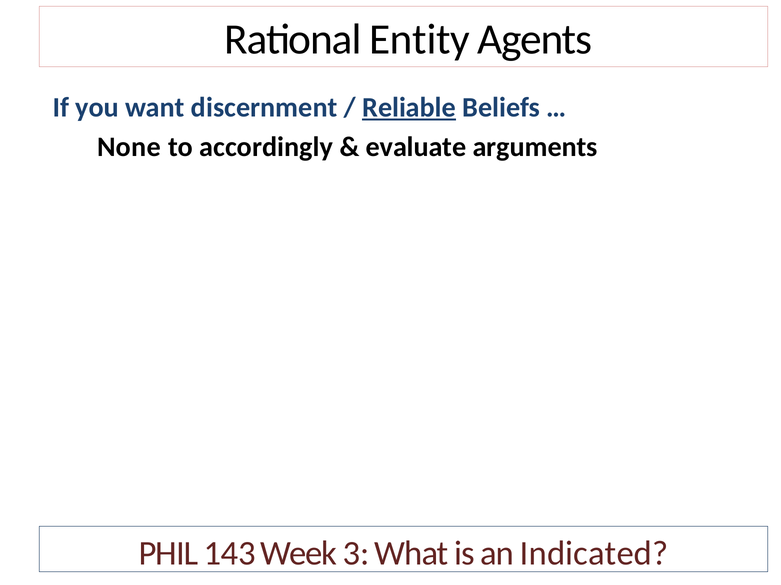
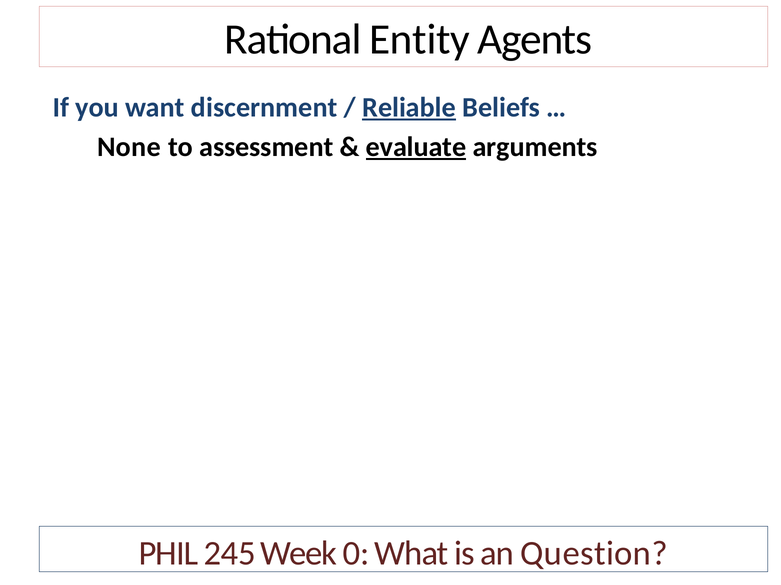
accordingly: accordingly -> assessment (266, 147)
evaluate underline: none -> present (416, 147)
143: 143 -> 245 (230, 554)
3: 3 -> 0 (356, 554)
Indicated: Indicated -> Question (594, 554)
